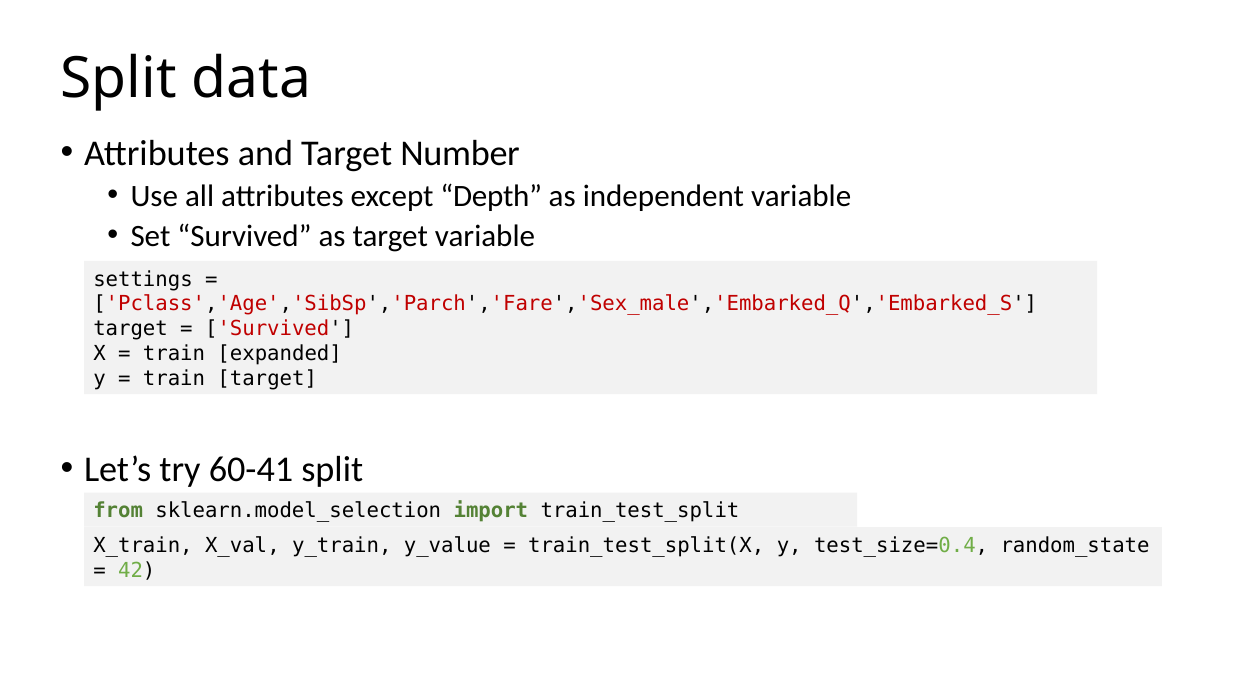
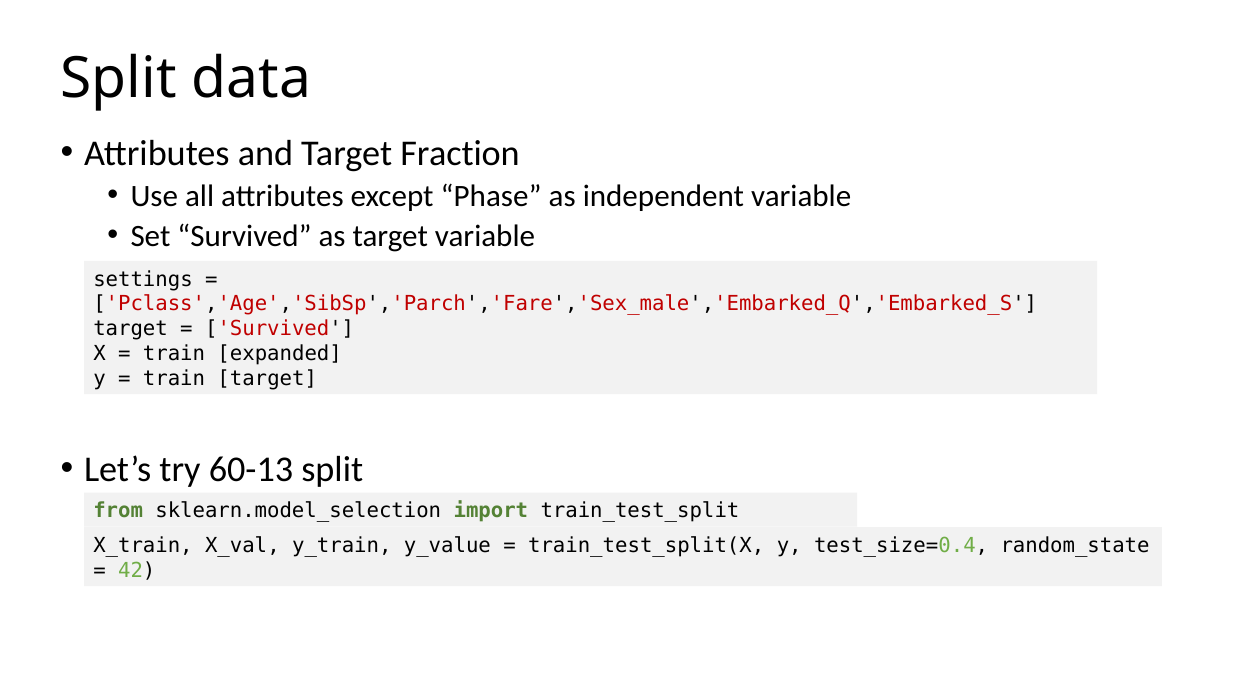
Number: Number -> Fraction (460, 153)
Depth: Depth -> Phase (491, 196)
60-41: 60-41 -> 60-13 (251, 469)
